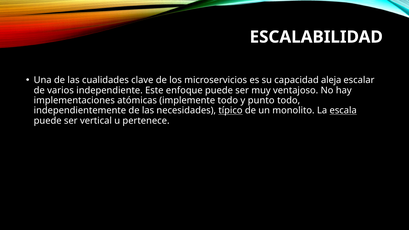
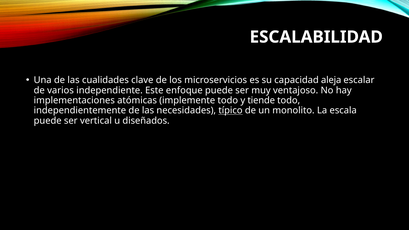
punto: punto -> tiende (261, 100)
escala underline: present -> none (343, 111)
pertenece: pertenece -> diseñados (146, 121)
